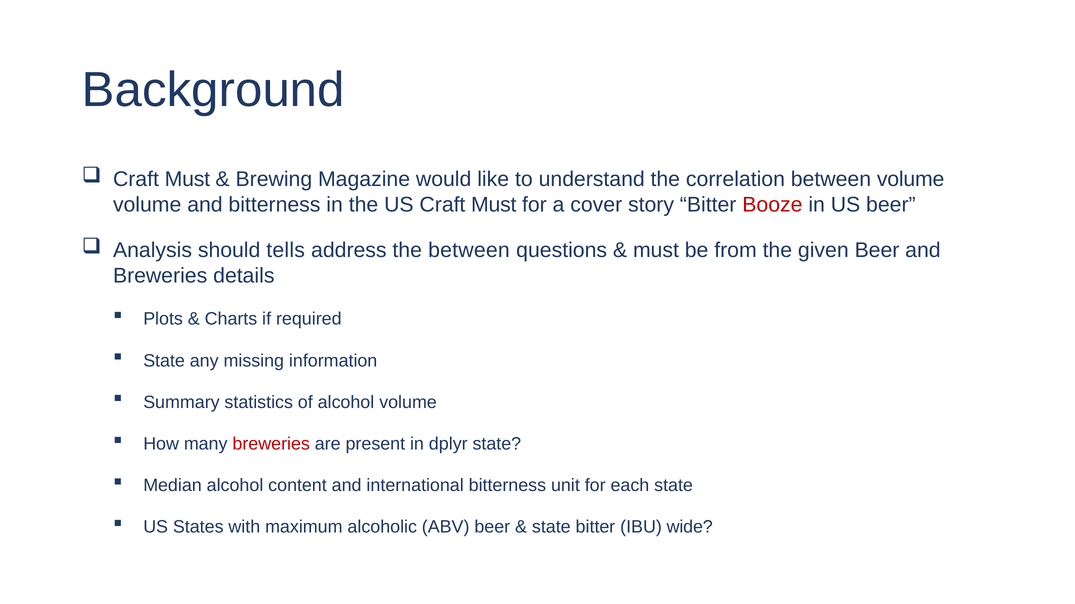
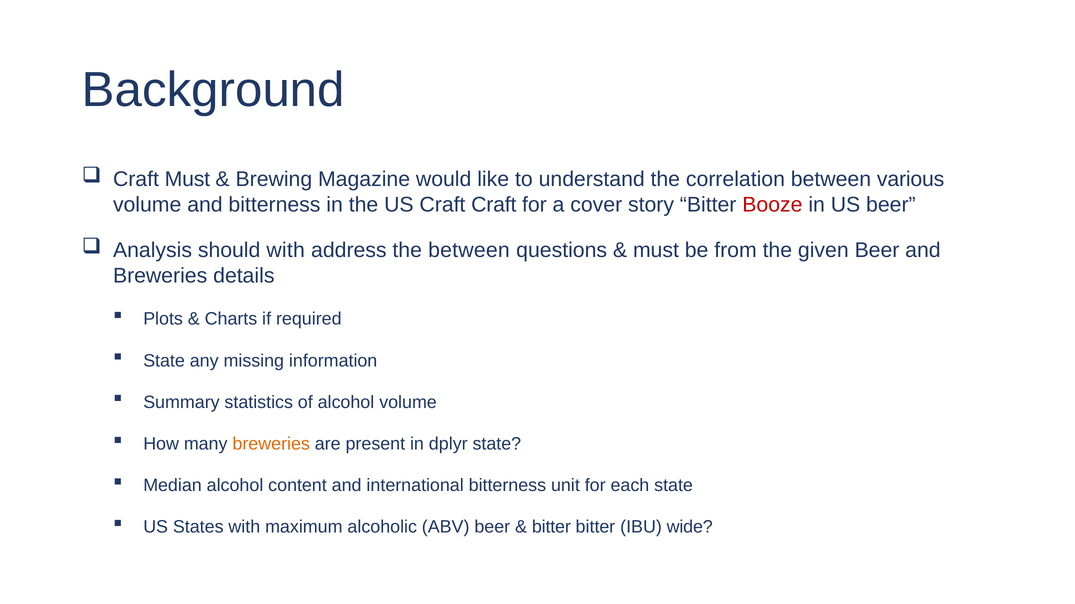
between volume: volume -> various (911, 179)
US Craft Must: Must -> Craft (494, 205)
should tells: tells -> with (286, 250)
breweries colour: red -> orange (271, 444)
state: state -> bitter (551, 528)
